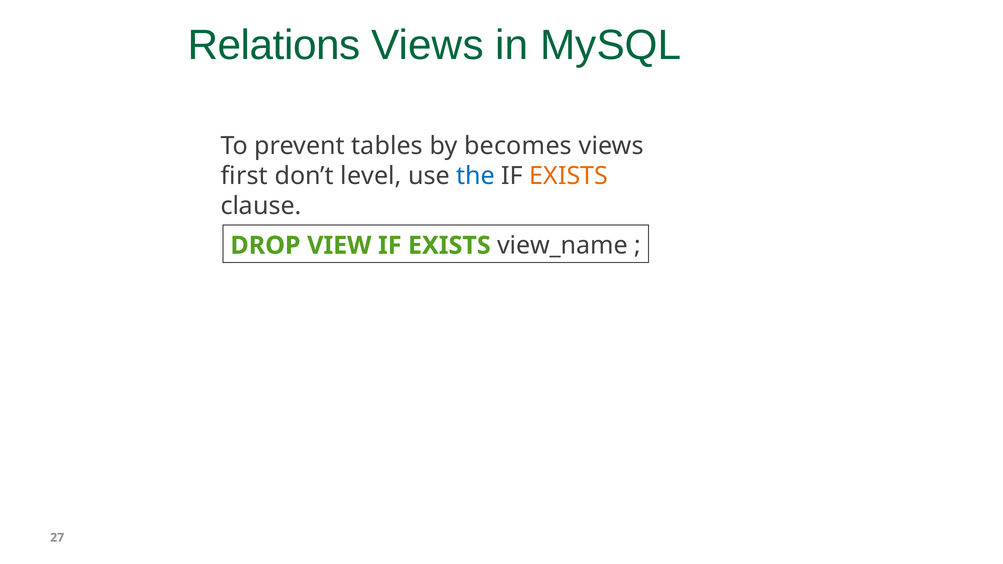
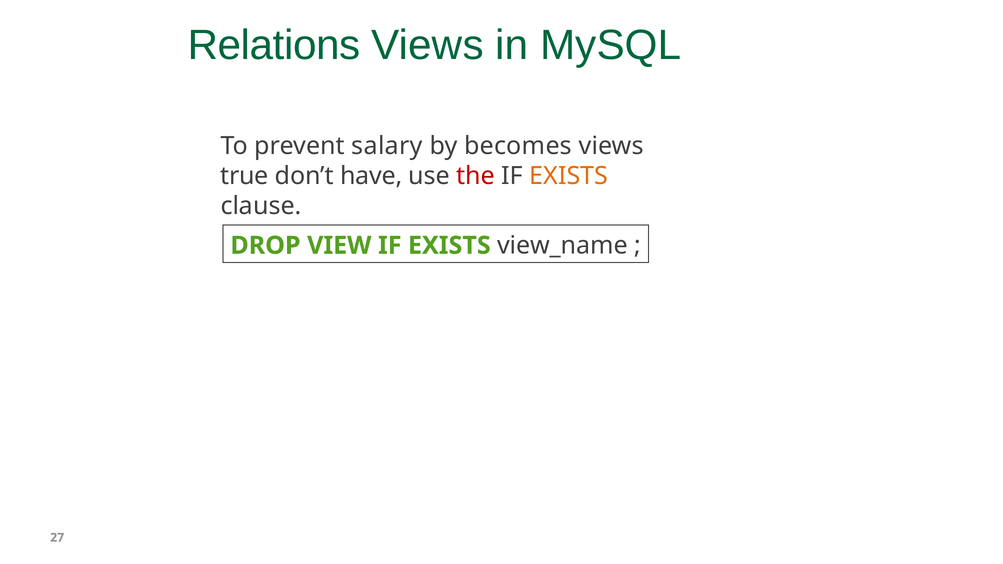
tables: tables -> salary (387, 146)
first: first -> true (244, 176)
level: level -> have (371, 176)
the colour: blue -> red (476, 176)
